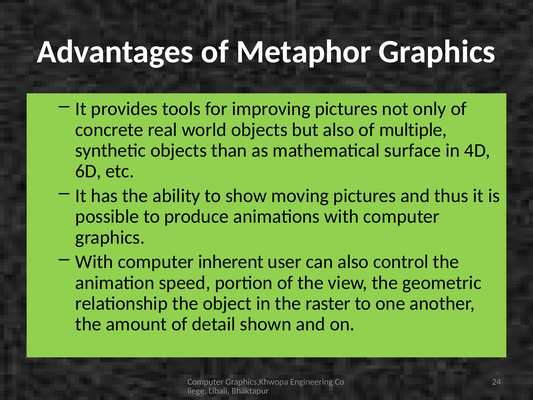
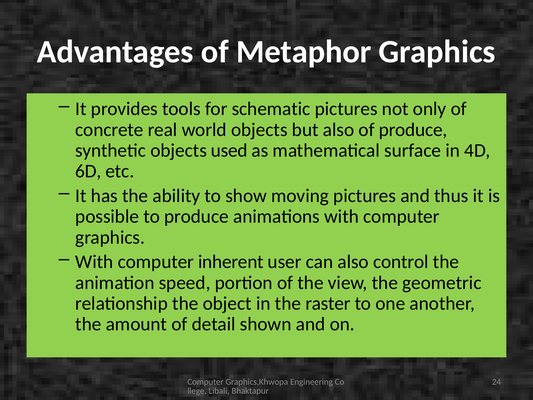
improving: improving -> schematic (271, 109)
of multiple: multiple -> produce (413, 130)
than: than -> used (229, 150)
